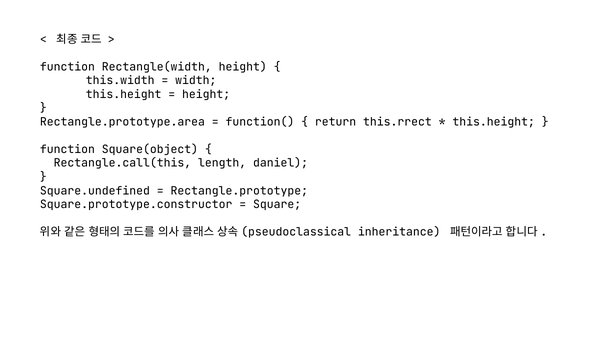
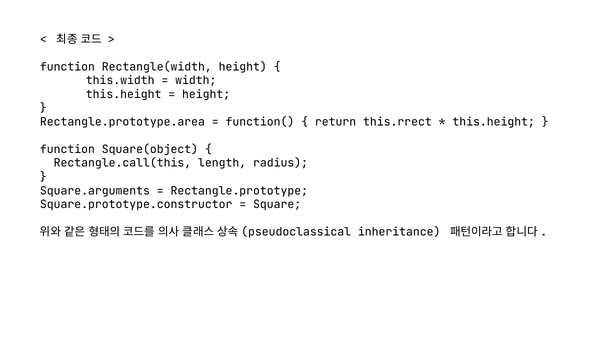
daniel: daniel -> radius (281, 163)
Square.undefined: Square.undefined -> Square.arguments (95, 191)
